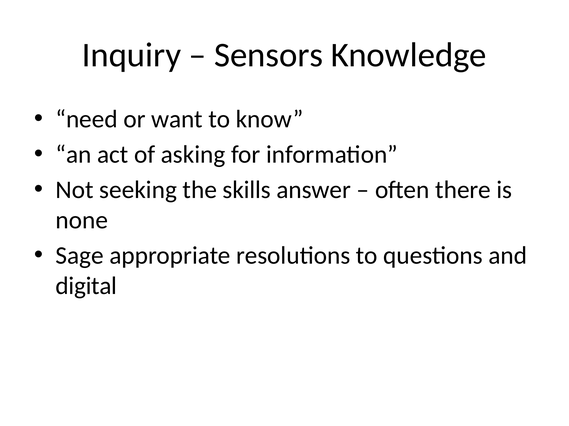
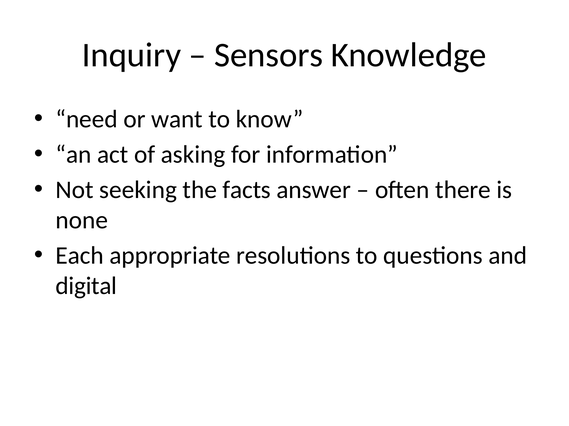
skills: skills -> facts (247, 190)
Sage: Sage -> Each (80, 256)
